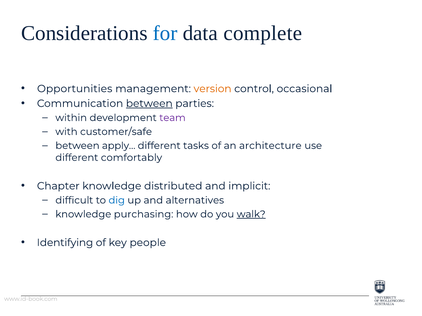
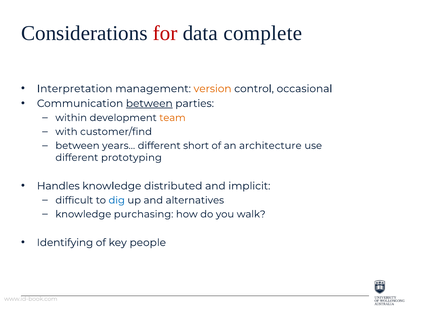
for colour: blue -> red (165, 33)
Opportunities: Opportunities -> Interpretation (75, 89)
team colour: purple -> orange (172, 118)
customer/safe: customer/safe -> customer/find (116, 132)
apply…: apply… -> years… (119, 146)
tasks: tasks -> short (196, 146)
comfortably: comfortably -> prototyping (131, 158)
Chapter: Chapter -> Handles (58, 186)
walk underline: present -> none (251, 215)
